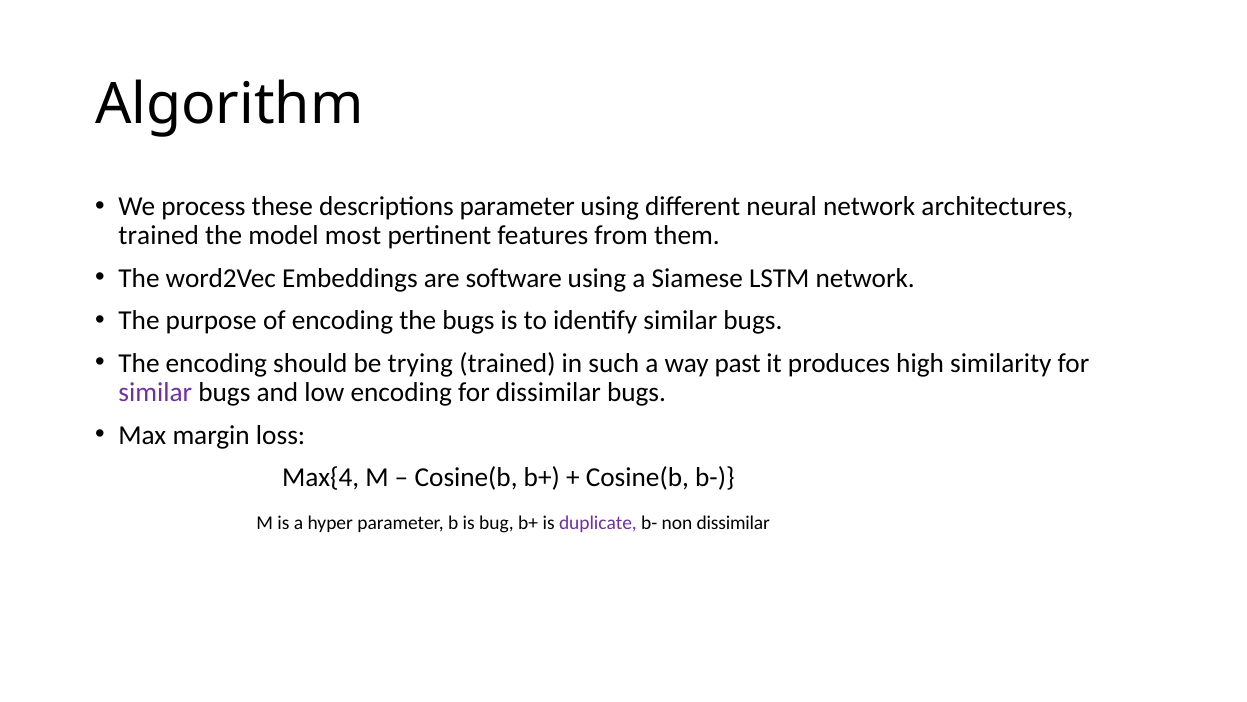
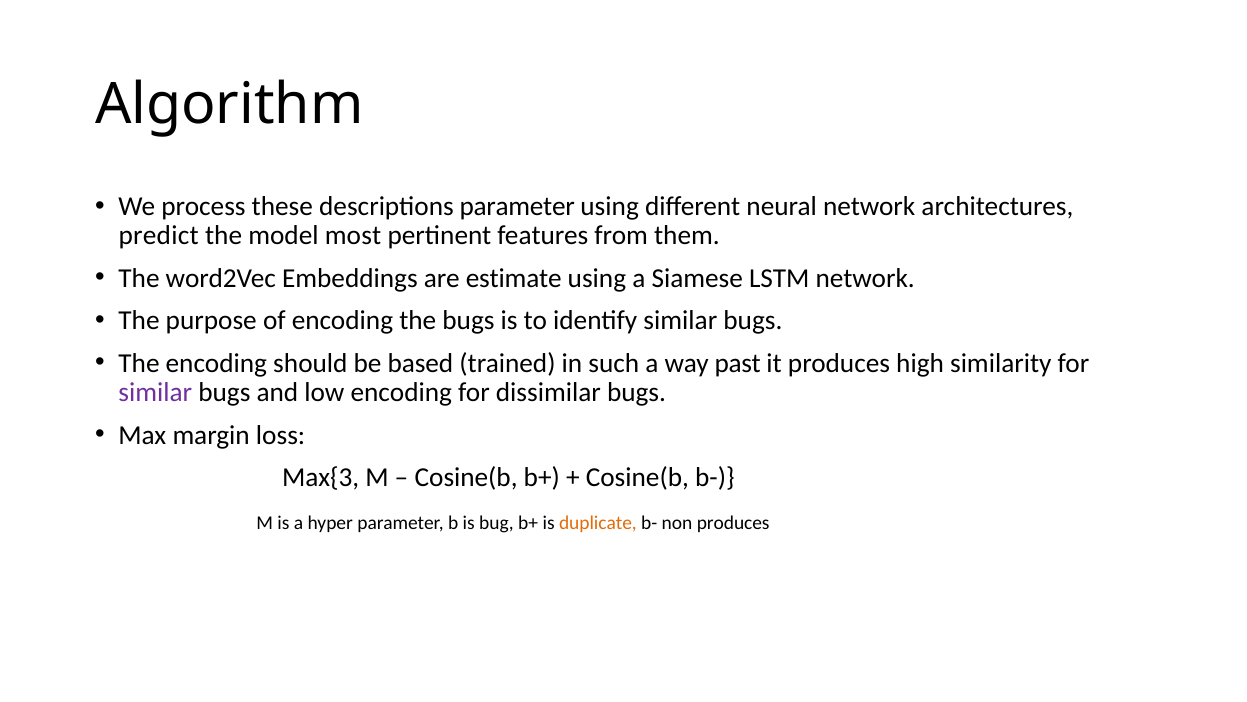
trained: trained -> predict (159, 235)
software: software -> estimate (514, 278)
trying: trying -> based (420, 363)
Max{4: Max{4 -> Max{3 (321, 477)
duplicate colour: purple -> orange (598, 522)
non dissimilar: dissimilar -> produces (733, 522)
